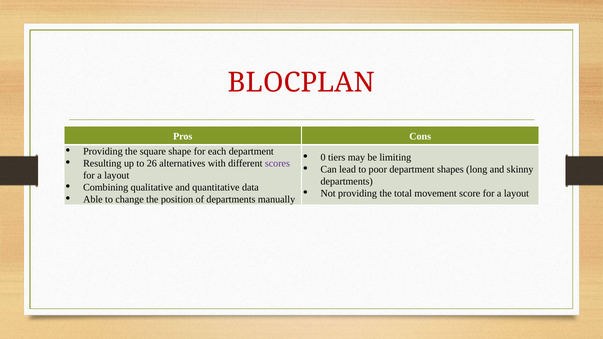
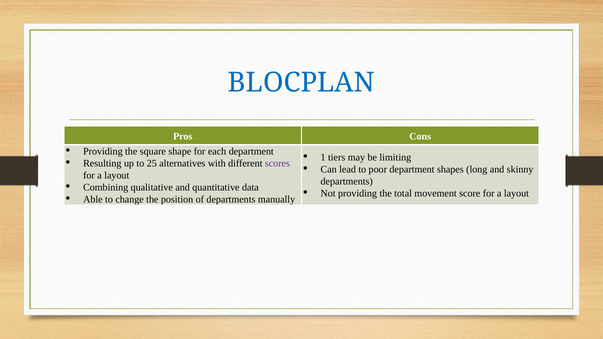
BLOCPLAN colour: red -> blue (301, 83)
0: 0 -> 1 (323, 158)
26: 26 -> 25 (152, 164)
